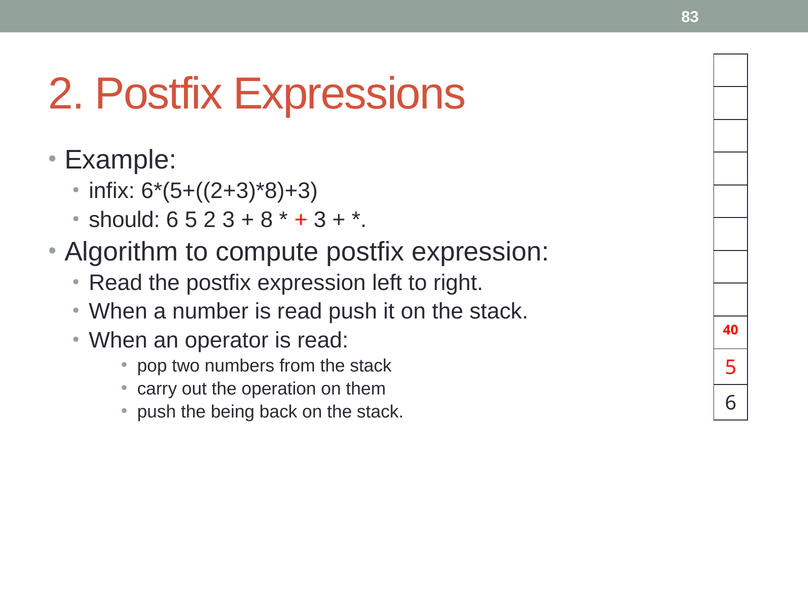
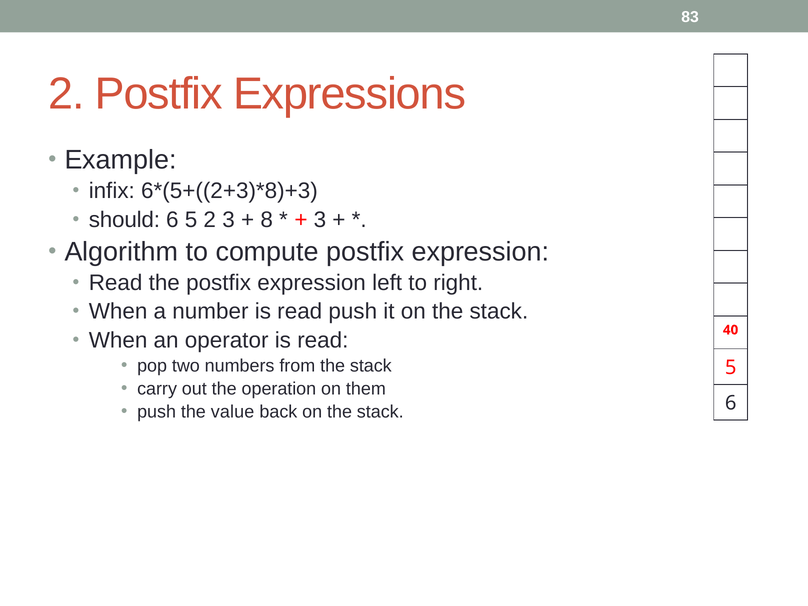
being: being -> value (233, 412)
